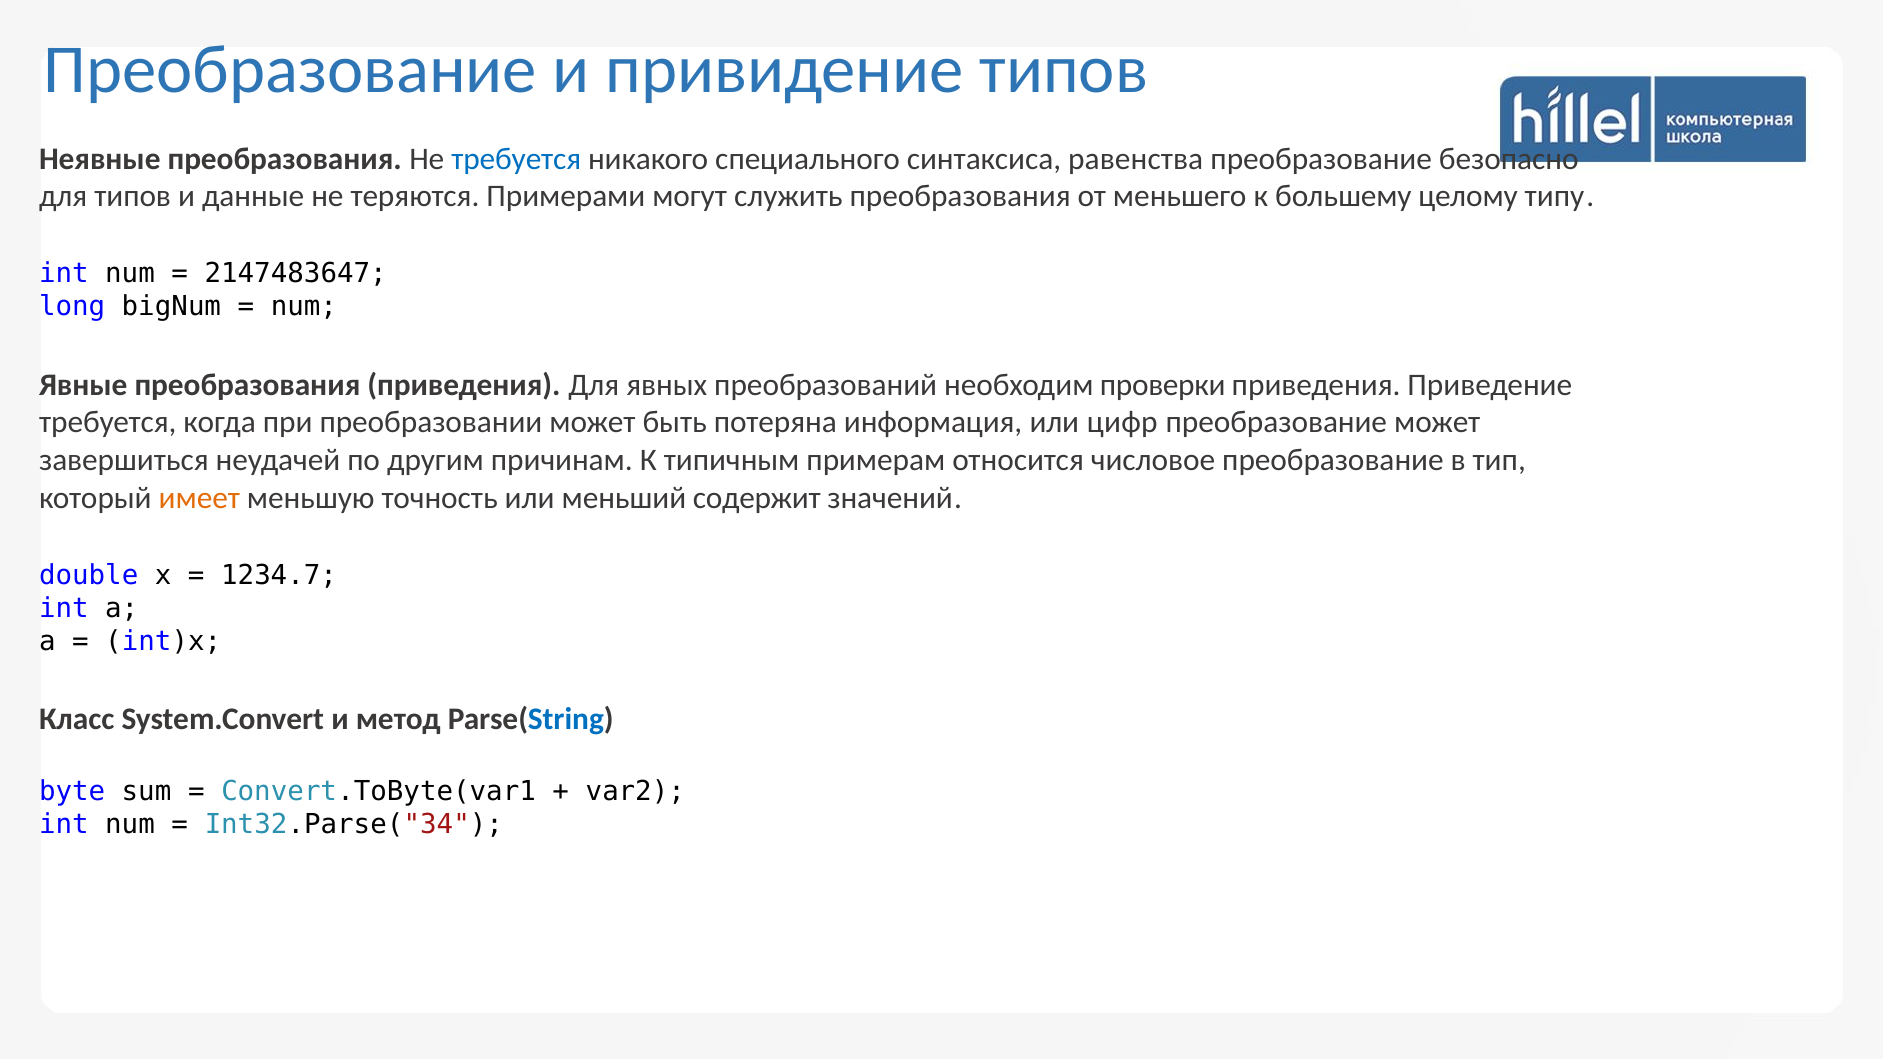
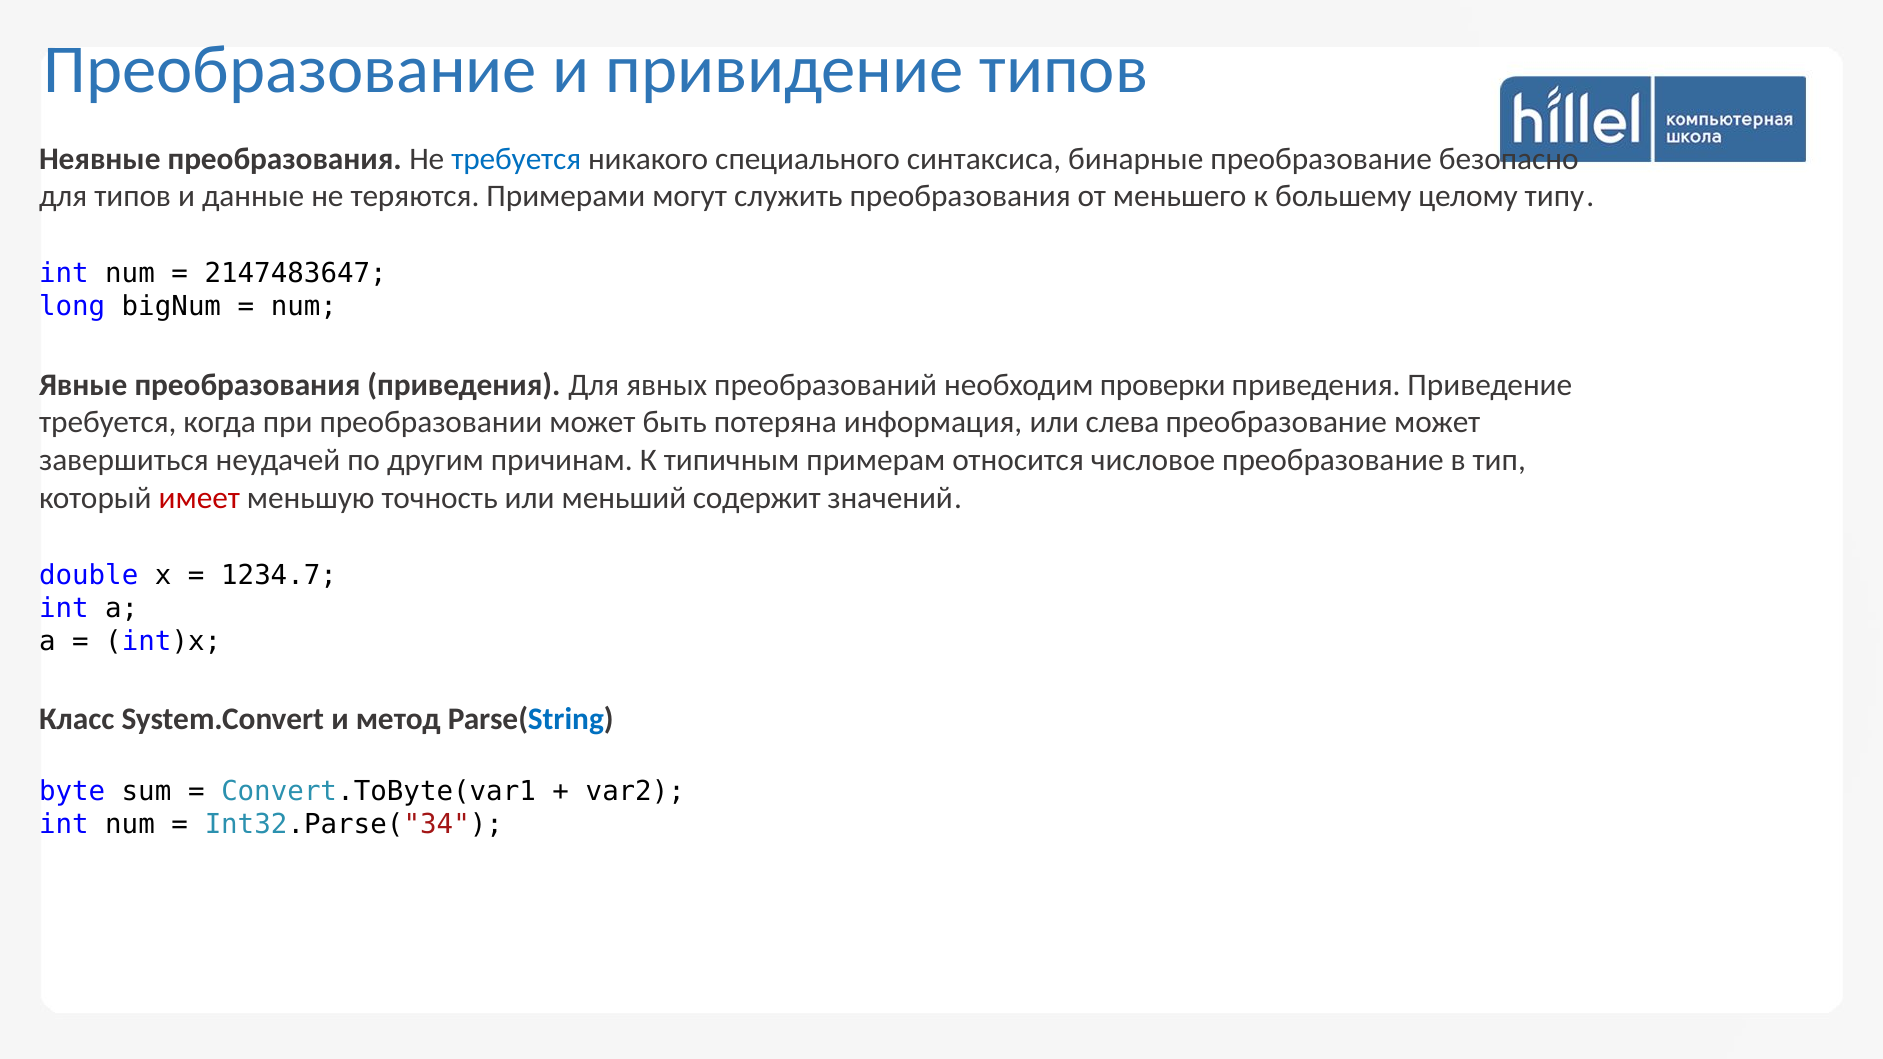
равенства: равенства -> бинарные (1136, 159)
цифр: цифр -> слева (1123, 422)
имеет colour: orange -> red (199, 498)
